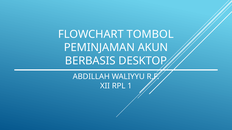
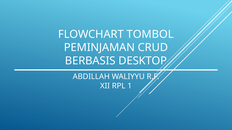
AKUN: AKUN -> CRUD (153, 48)
